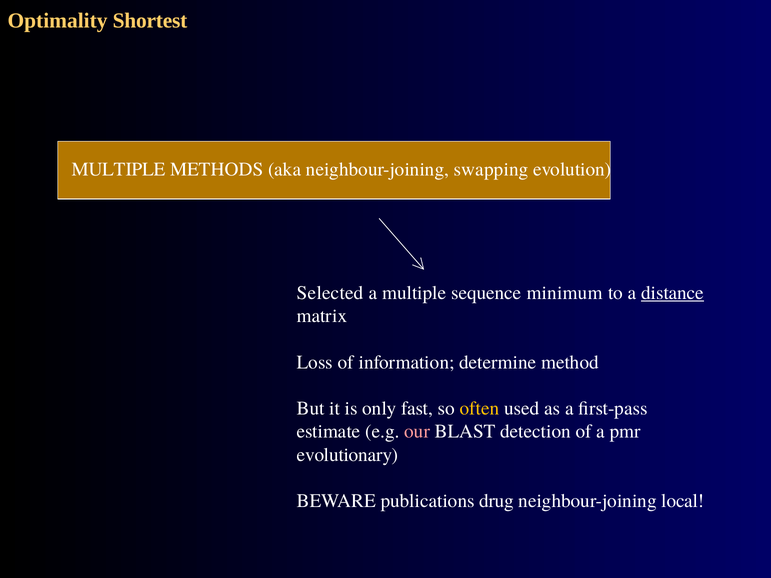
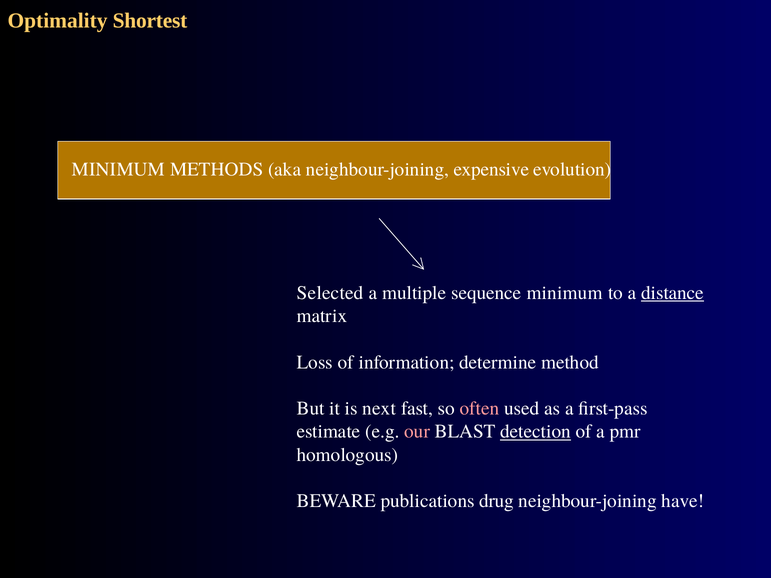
MULTIPLE: MULTIPLE -> MINIMUM (118, 170)
swapping: swapping -> expensive (491, 170)
only: only -> next (379, 409)
often colour: yellow -> pink (479, 409)
detection underline: none -> present (536, 432)
evolutionary: evolutionary -> homologous (347, 455)
local: local -> have (683, 501)
